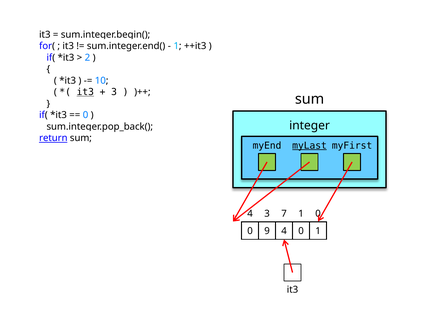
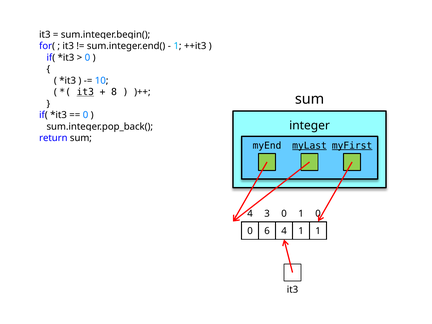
2: 2 -> 0 (87, 58)
3: 3 -> 8 (114, 92)
return underline: present -> none (53, 138)
myFirst underline: none -> present (352, 146)
3 7: 7 -> 0 (284, 214)
9: 9 -> 6 (267, 231)
4 0: 0 -> 1 (301, 231)
